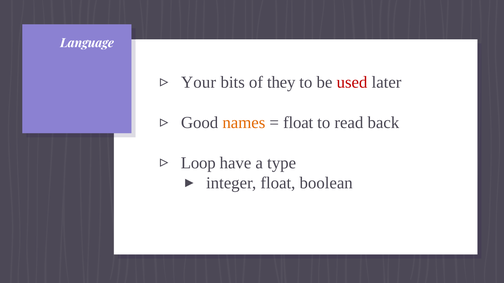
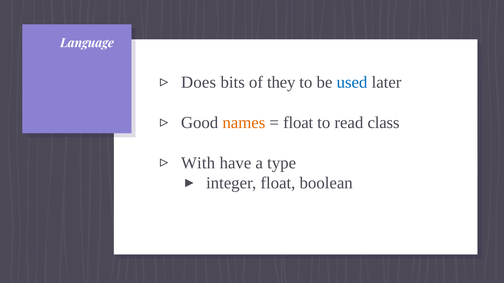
Your: Your -> Does (199, 83)
used colour: red -> blue (352, 83)
back: back -> class (383, 123)
Loop: Loop -> With (198, 163)
